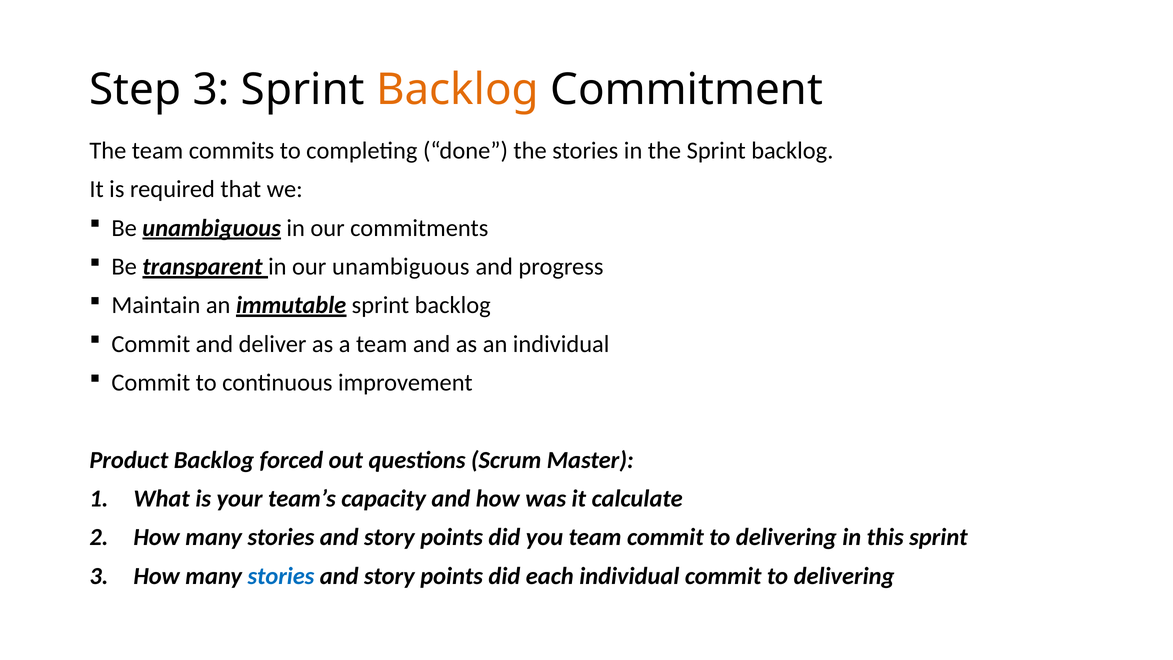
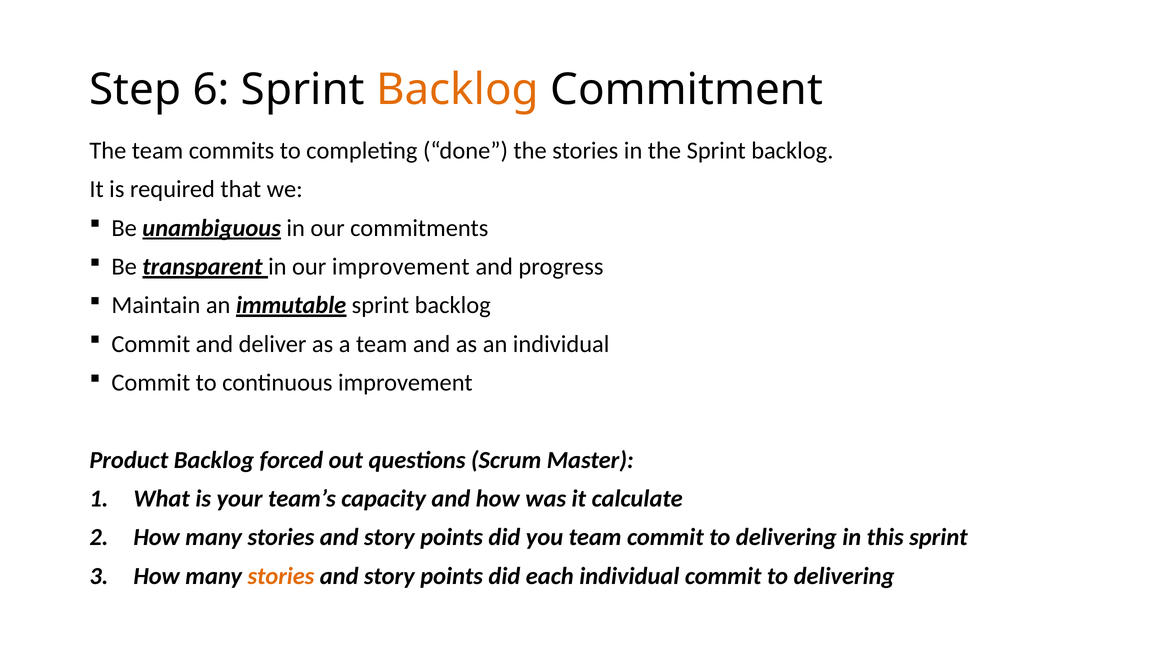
Step 3: 3 -> 6 (211, 90)
our unambiguous: unambiguous -> improvement (401, 267)
stories colour: blue -> orange (281, 576)
